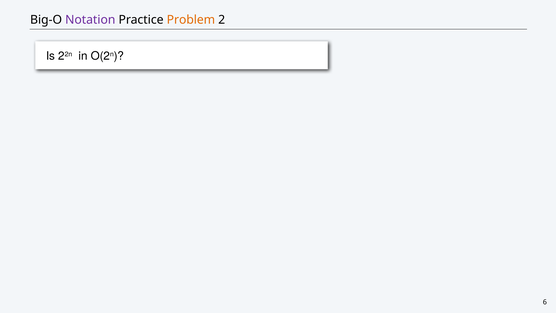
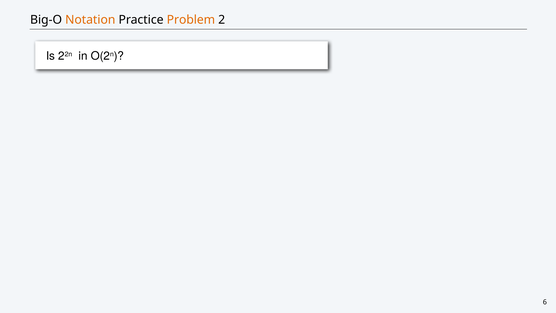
Notation colour: purple -> orange (90, 20)
